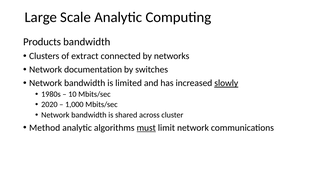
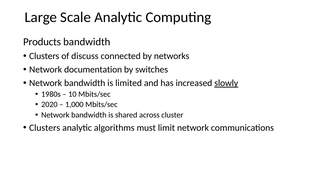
extract: extract -> discuss (85, 56)
Method: Method -> Clusters (45, 128)
must underline: present -> none (146, 128)
